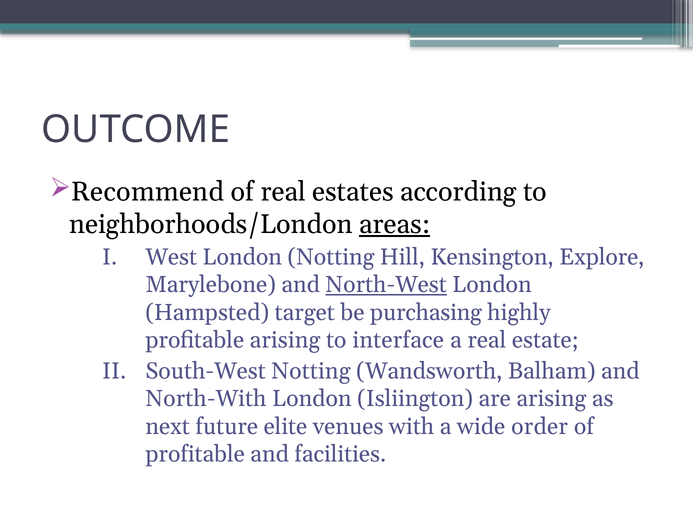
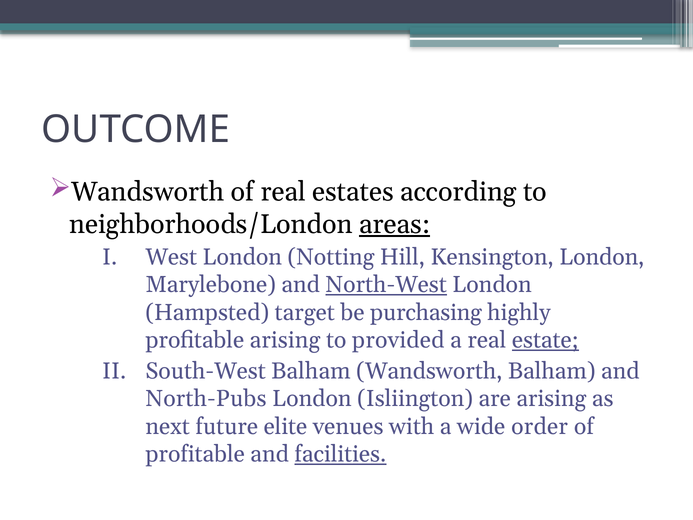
Recommend: Recommend -> Wandsworth (148, 192)
Kensington Explore: Explore -> London (602, 257)
interface: interface -> provided (398, 340)
estate underline: none -> present (545, 340)
South-West Notting: Notting -> Balham (311, 371)
North-With: North-With -> North-Pubs (206, 398)
facilities underline: none -> present (340, 454)
